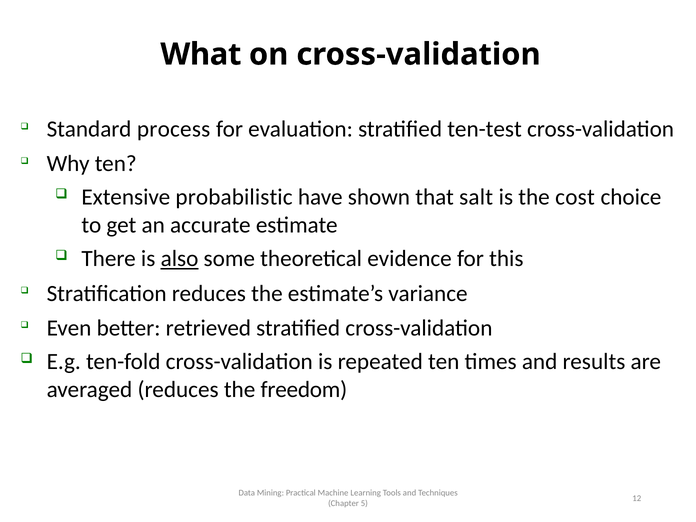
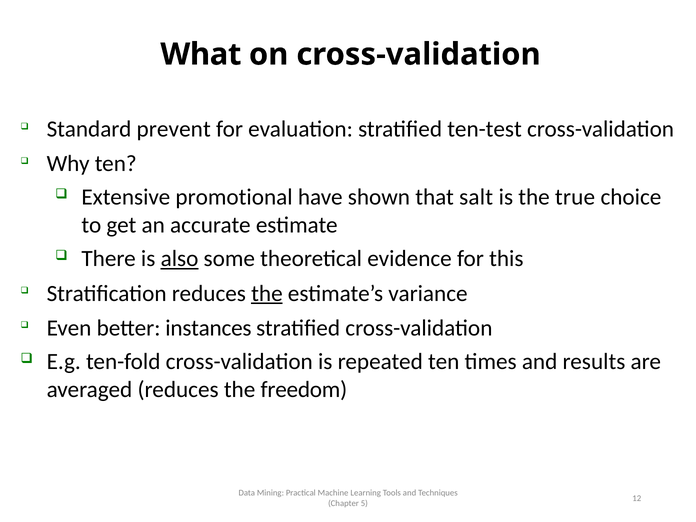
process: process -> prevent (174, 129)
probabilistic: probabilistic -> promotional (234, 197)
cost: cost -> true (575, 197)
the underline: none -> present (267, 293)
retrieved: retrieved -> instances (208, 328)
